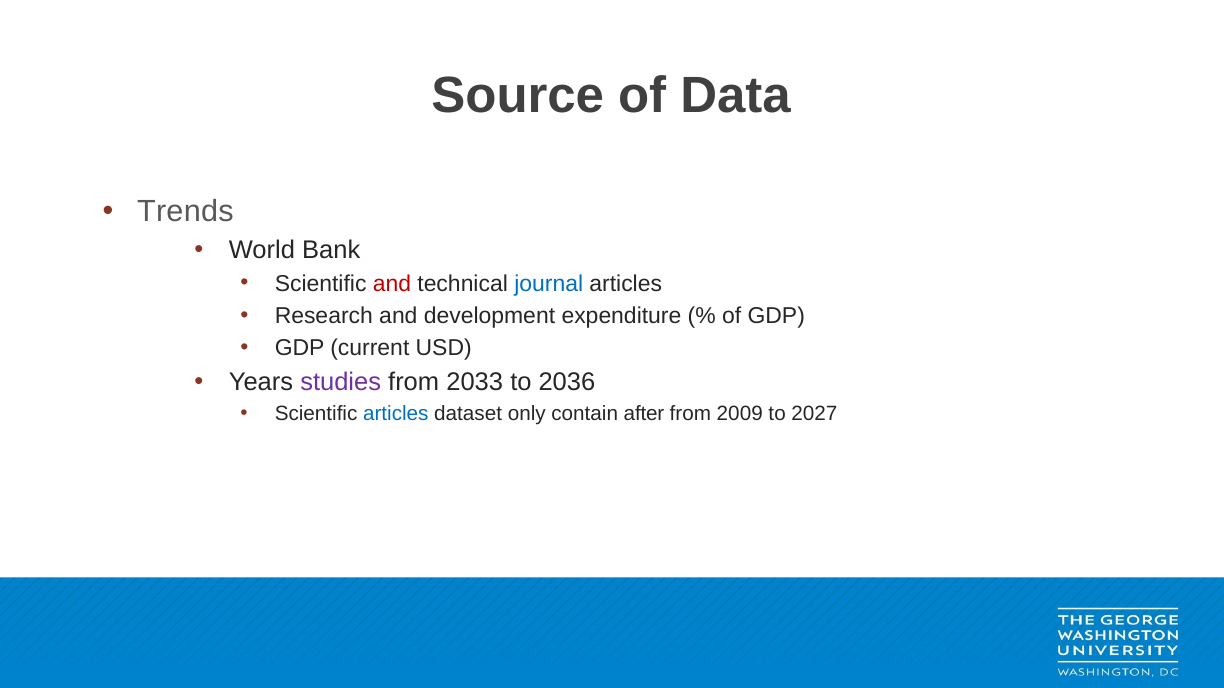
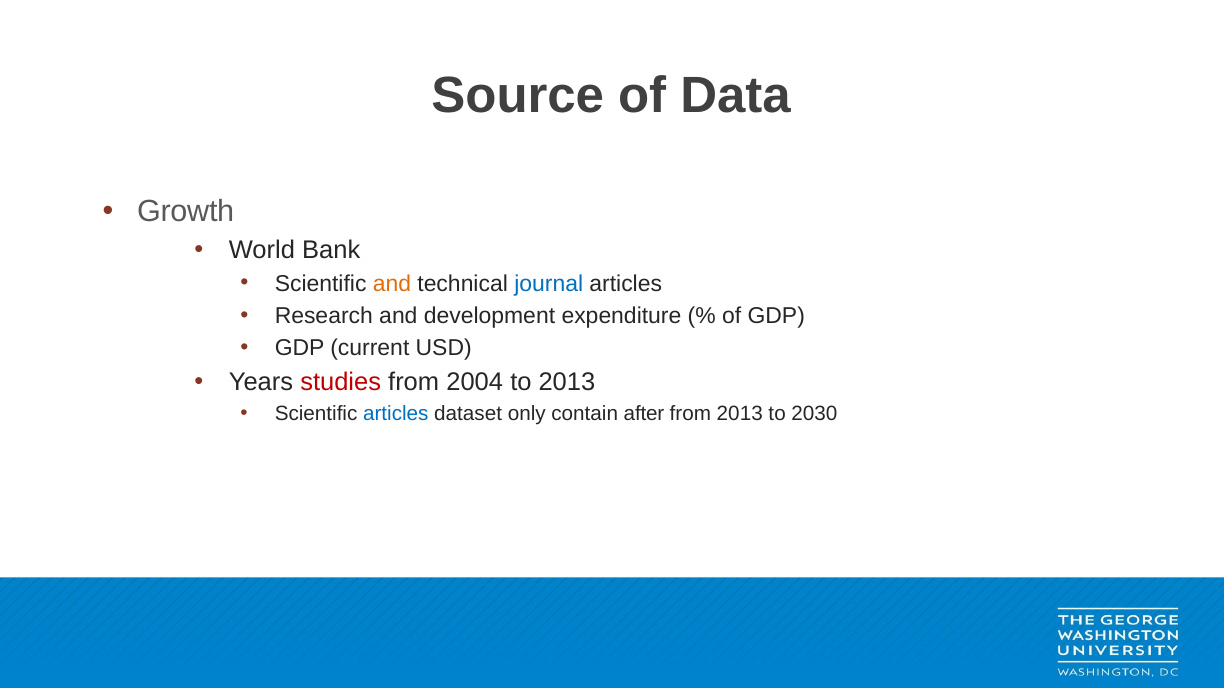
Trends: Trends -> Growth (186, 212)
and colour: red -> orange (392, 284)
studies colour: purple -> red (341, 382)
2033: 2033 -> 2004 (475, 382)
to 2036: 2036 -> 2013 (567, 382)
from 2009: 2009 -> 2013 (740, 414)
2027: 2027 -> 2030 (814, 414)
